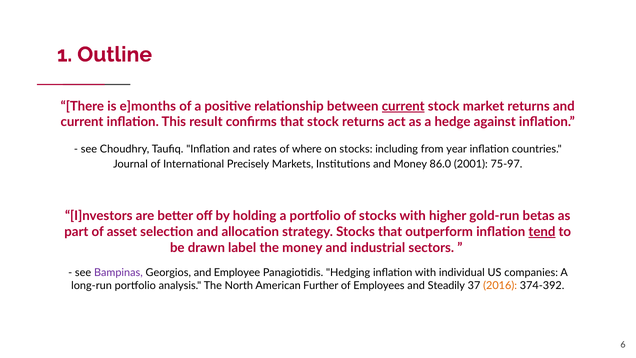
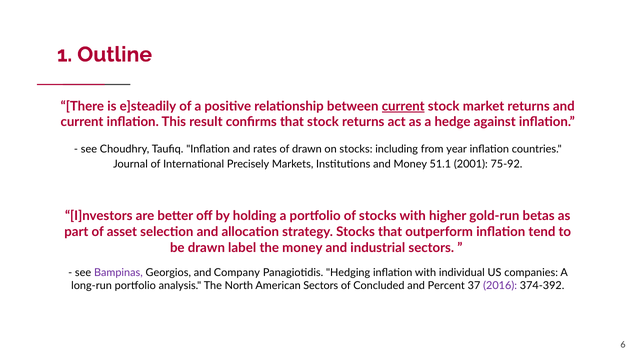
e]months: e]months -> e]steadily (148, 106)
of where: where -> drawn (307, 149)
86.0: 86.0 -> 51.1 (440, 164)
75-97: 75-97 -> 75-92 (506, 164)
tend underline: present -> none (542, 232)
Employee: Employee -> Company (237, 272)
American Further: Further -> Sectors (321, 286)
Employees: Employees -> Concluded (379, 286)
Steadily: Steadily -> Percent (446, 286)
2016 colour: orange -> purple (500, 286)
